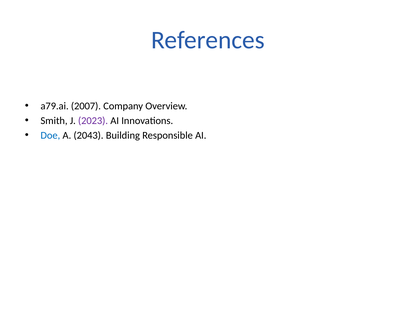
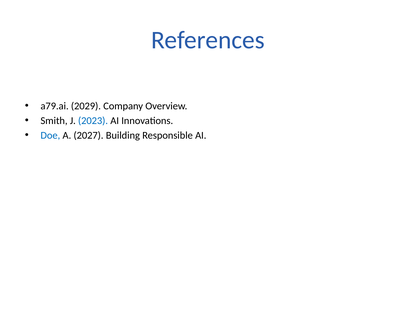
2007: 2007 -> 2029 (86, 106)
2023 colour: purple -> blue (93, 121)
2043: 2043 -> 2027 (89, 135)
